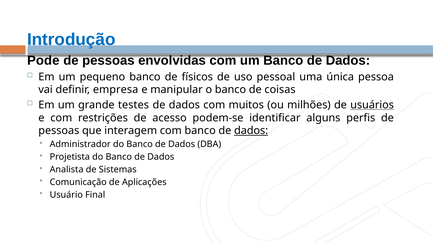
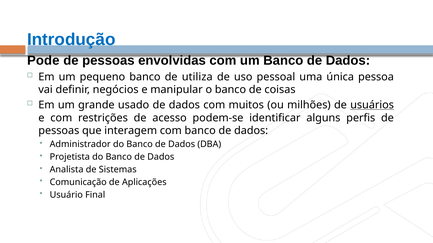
físicos: físicos -> utiliza (197, 77)
empresa: empresa -> negócios (116, 90)
testes: testes -> usado (134, 105)
dados underline: present -> none (251, 131)
